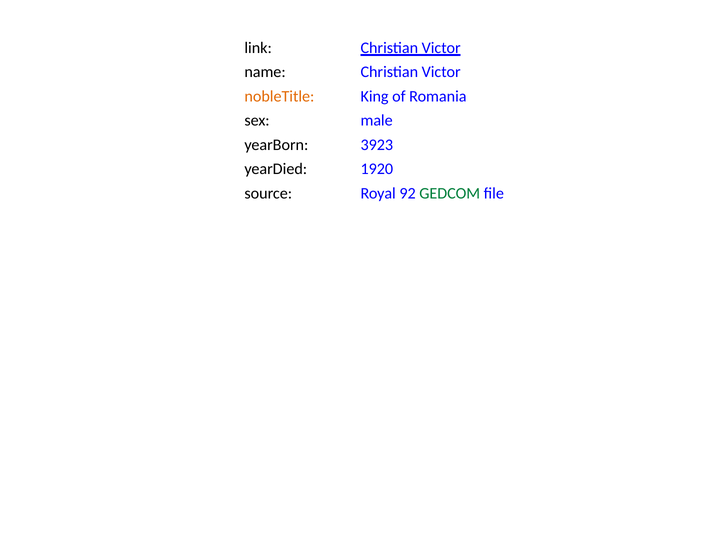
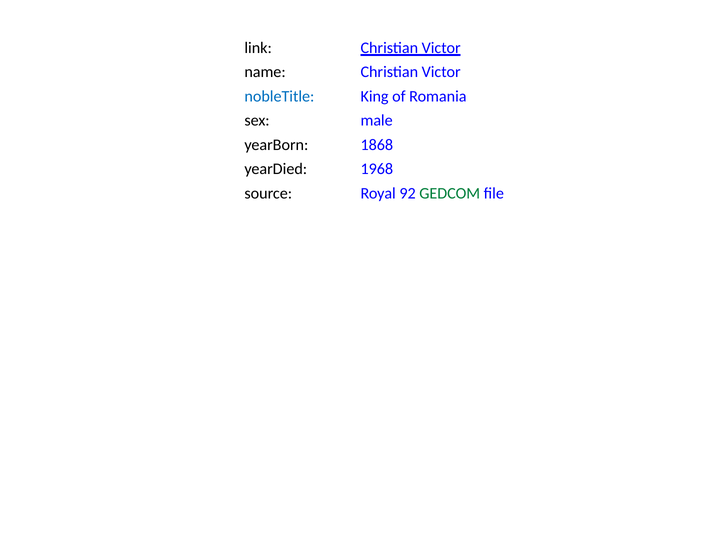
nobleTitle colour: orange -> blue (279, 96)
3923: 3923 -> 1868 (377, 145)
1920: 1920 -> 1968 (377, 169)
